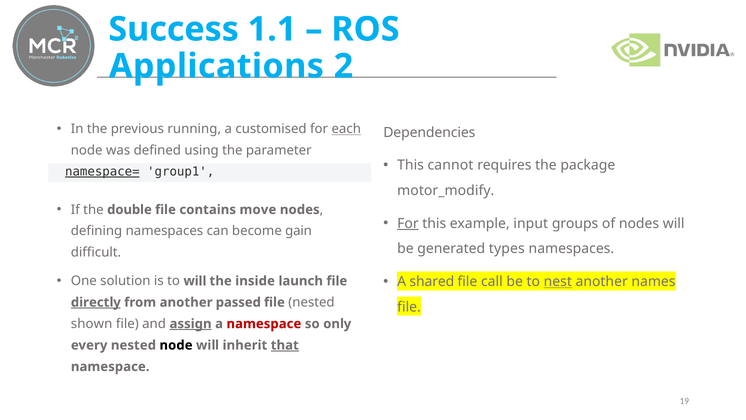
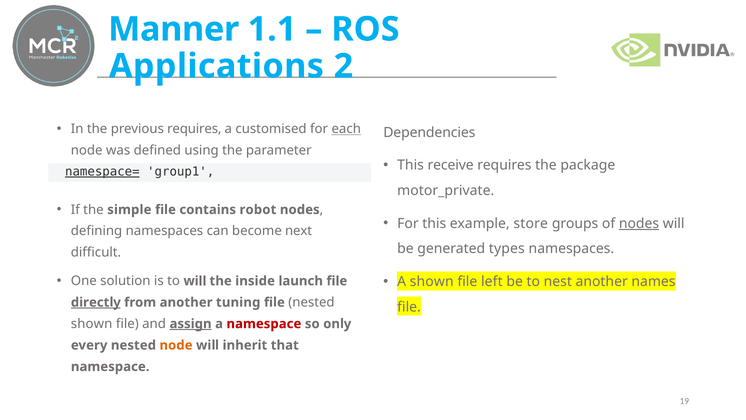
Success: Success -> Manner (174, 29)
previous running: running -> requires (194, 129)
cannot: cannot -> receive (451, 165)
motor_modify: motor_modify -> motor_private (446, 190)
double: double -> simple (129, 209)
move: move -> robot (258, 209)
For underline: present -> none (408, 223)
input: input -> store (531, 223)
nodes underline: none -> present (639, 223)
gain: gain -> next (299, 231)
A shared: shared -> shown (432, 281)
call: call -> left (492, 281)
nest underline: present -> none (558, 281)
passed: passed -> tuning (238, 302)
node colour: black -> orange (176, 345)
that underline: present -> none (285, 345)
